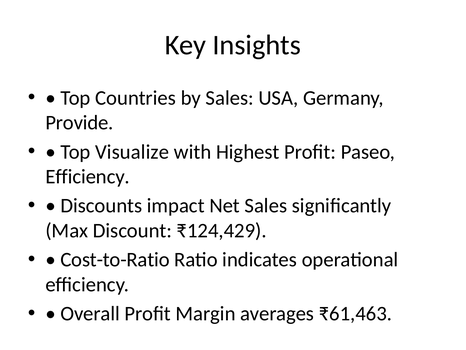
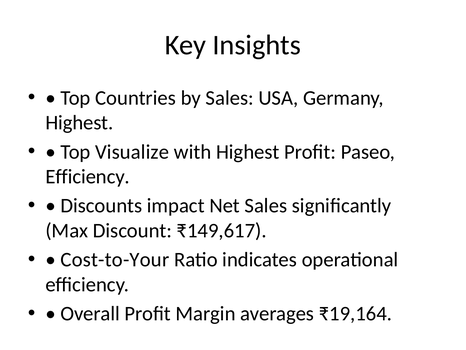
Provide: Provide -> Highest (79, 123)
₹124,429: ₹124,429 -> ₹149,617 (222, 230)
Cost-to-Ratio: Cost-to-Ratio -> Cost-to-Your (115, 259)
₹61,463: ₹61,463 -> ₹19,164 (355, 313)
